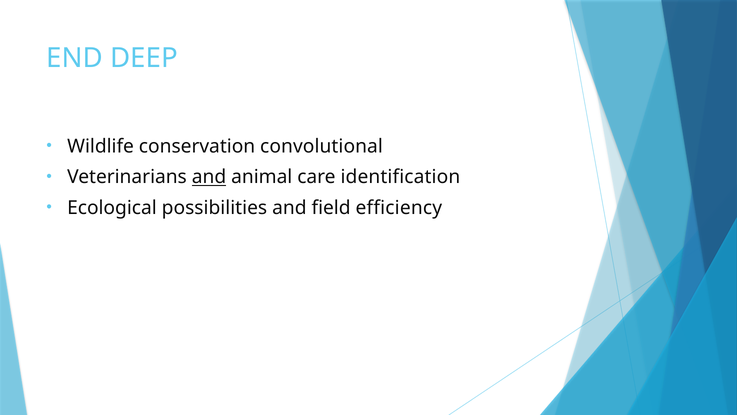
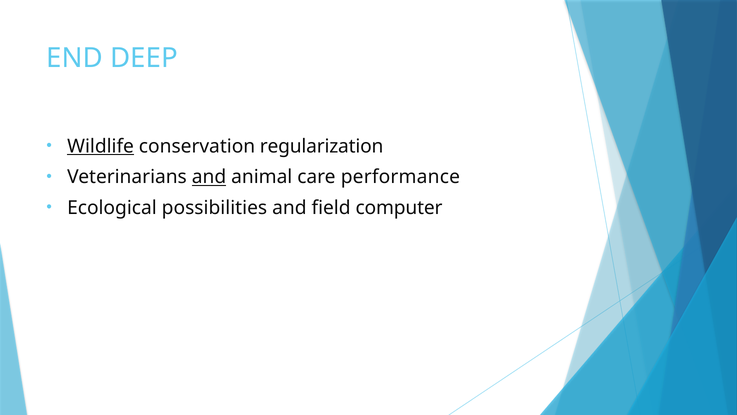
Wildlife underline: none -> present (101, 146)
convolutional: convolutional -> regularization (322, 146)
identification: identification -> performance (400, 177)
efficiency: efficiency -> computer (399, 208)
